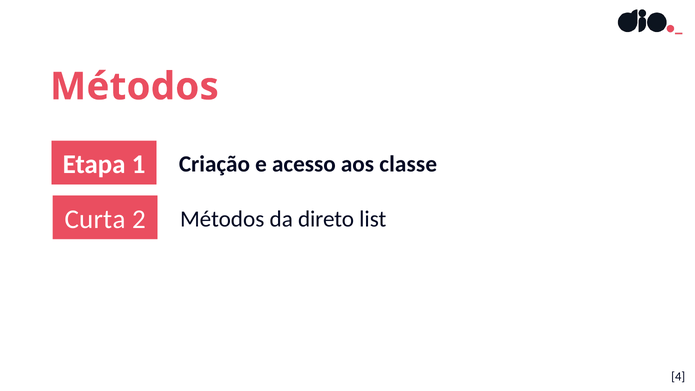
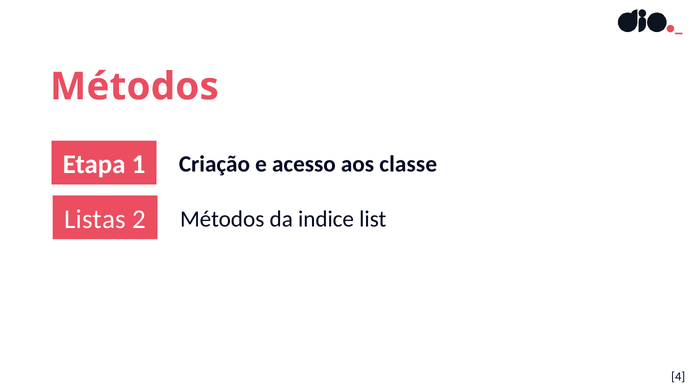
Curta: Curta -> Listas (95, 219)
direto: direto -> indice (326, 219)
